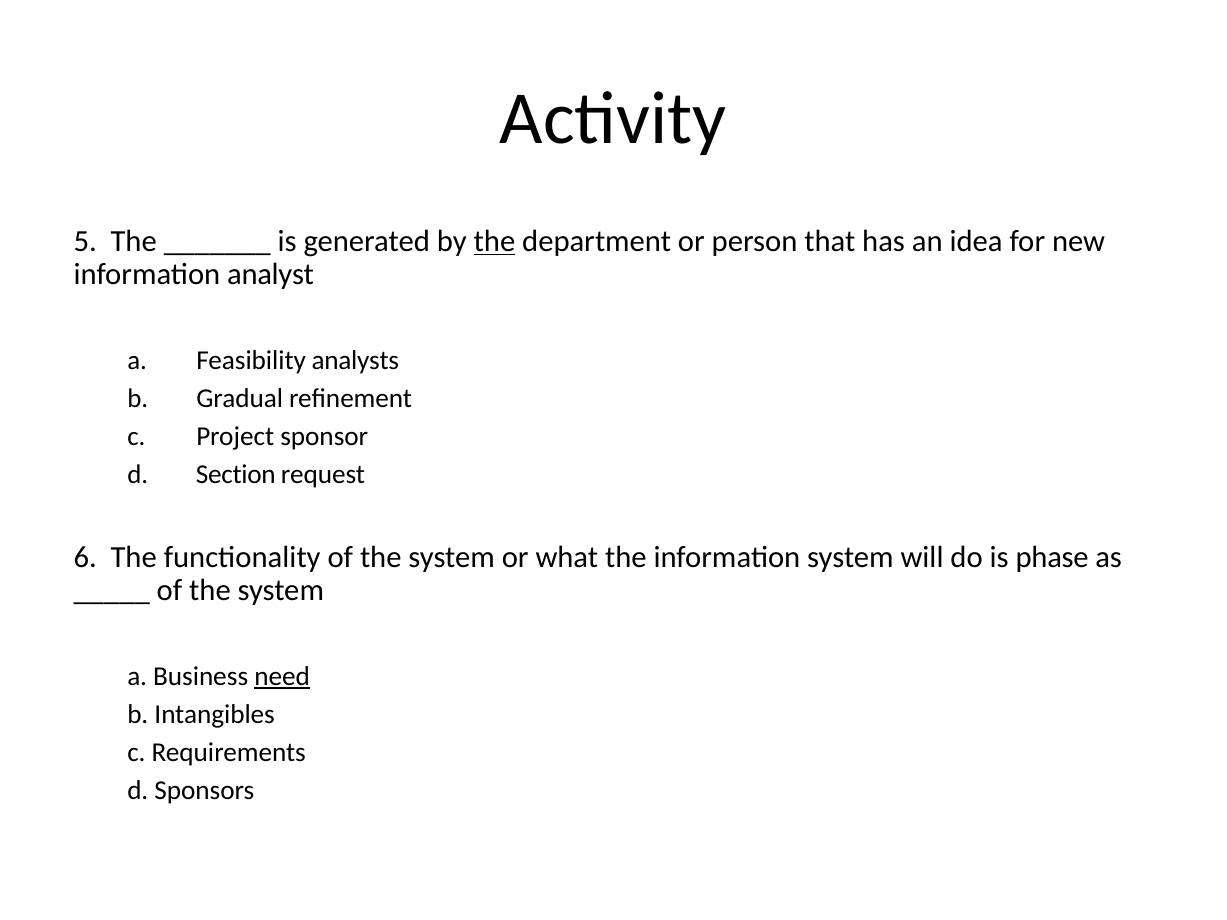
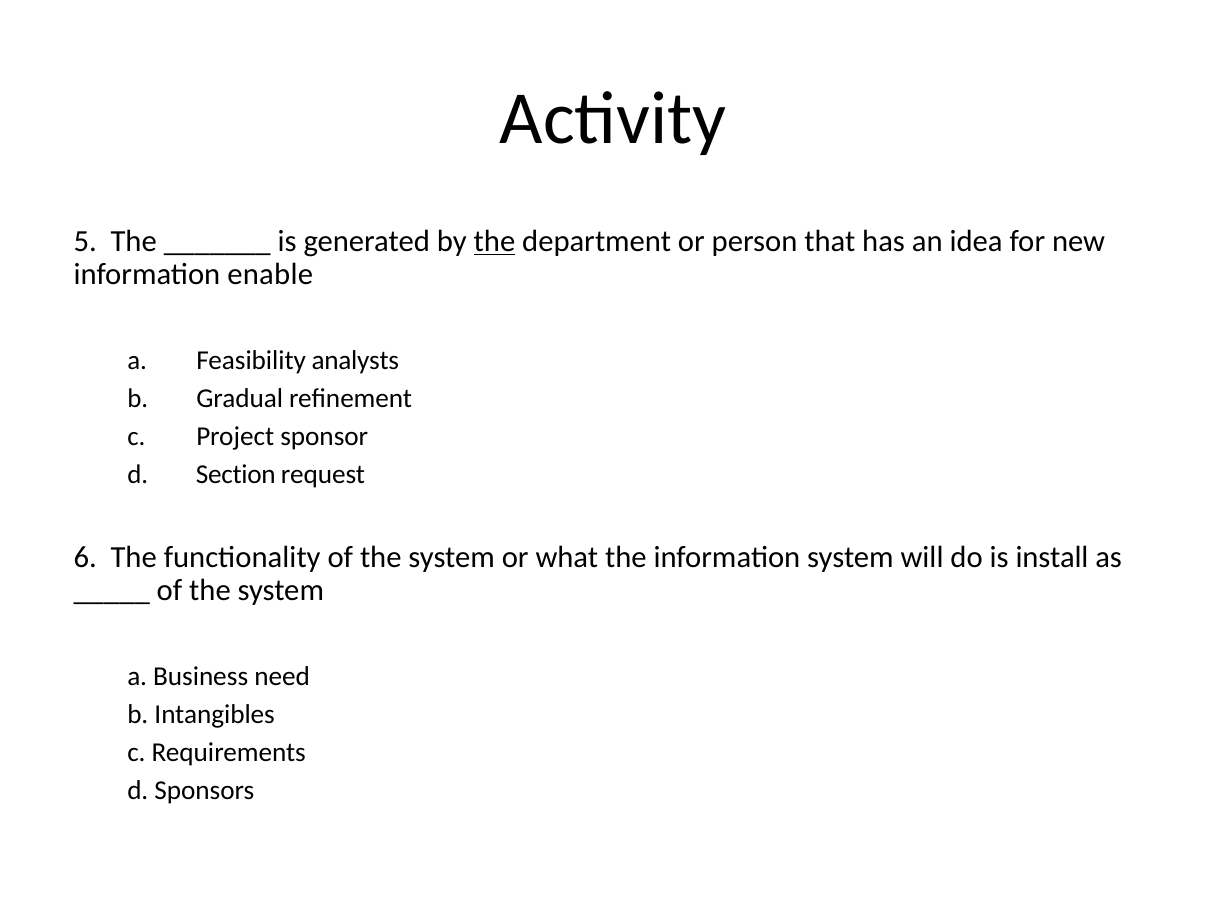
analyst: analyst -> enable (270, 275)
phase: phase -> install (1052, 557)
need underline: present -> none (282, 677)
